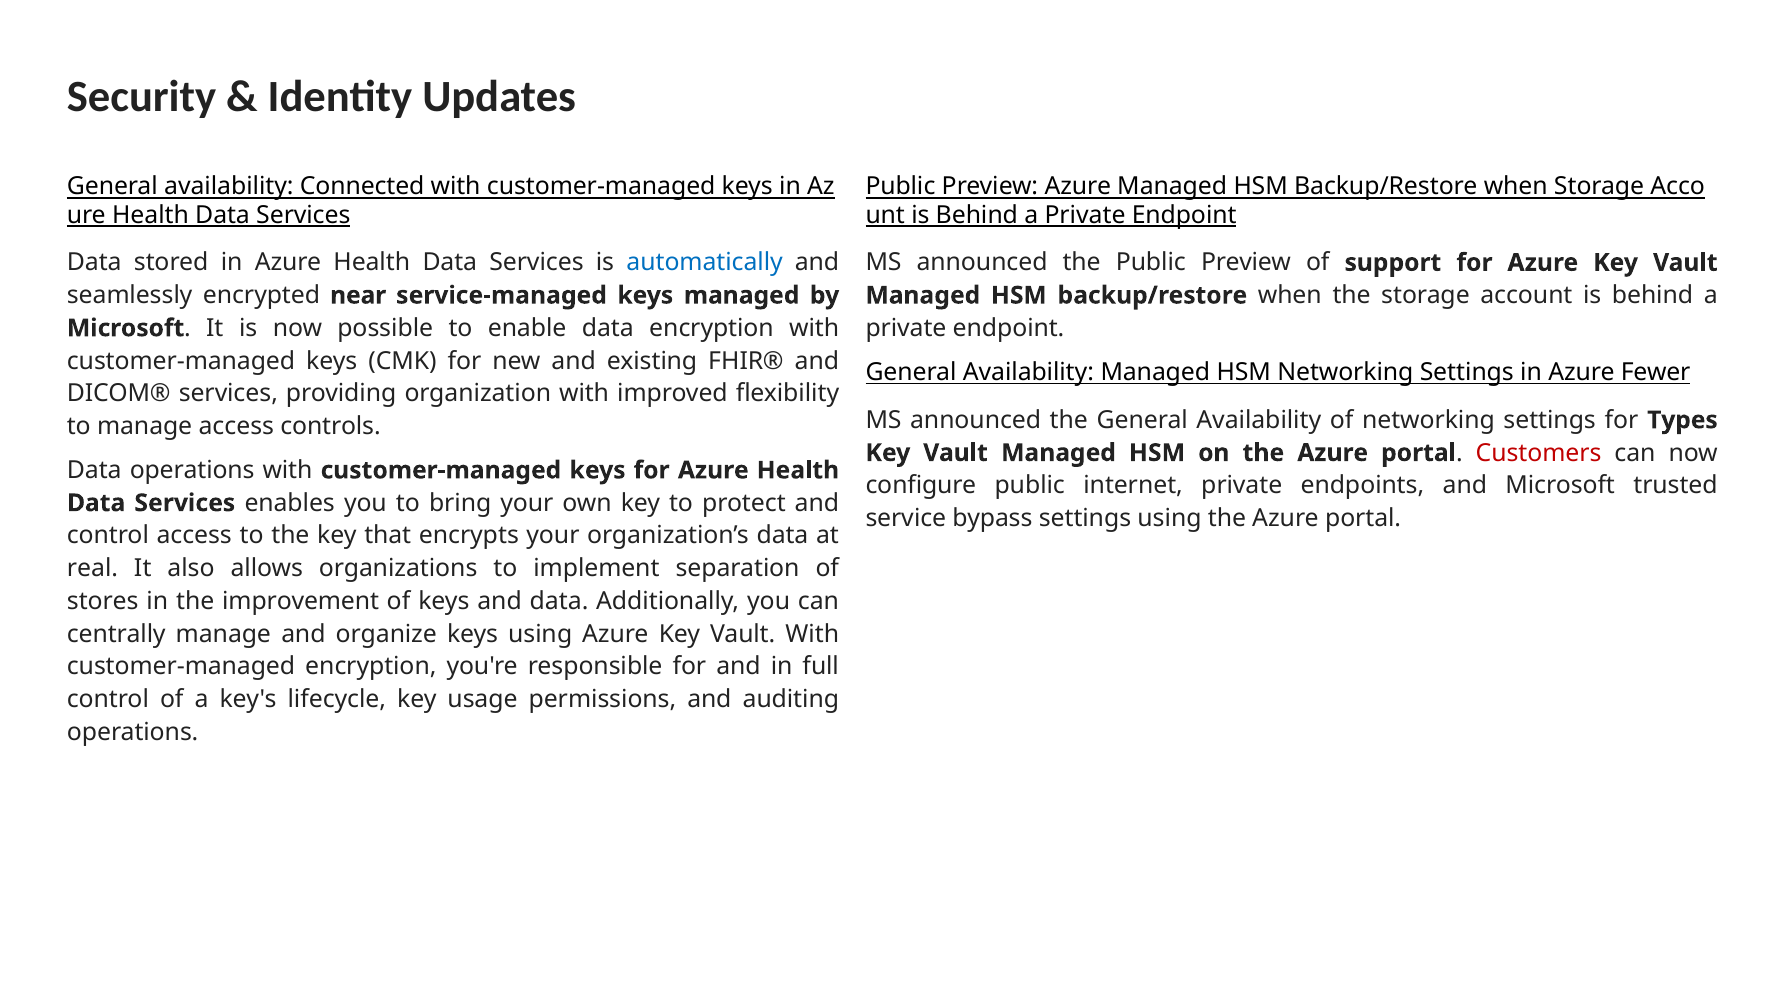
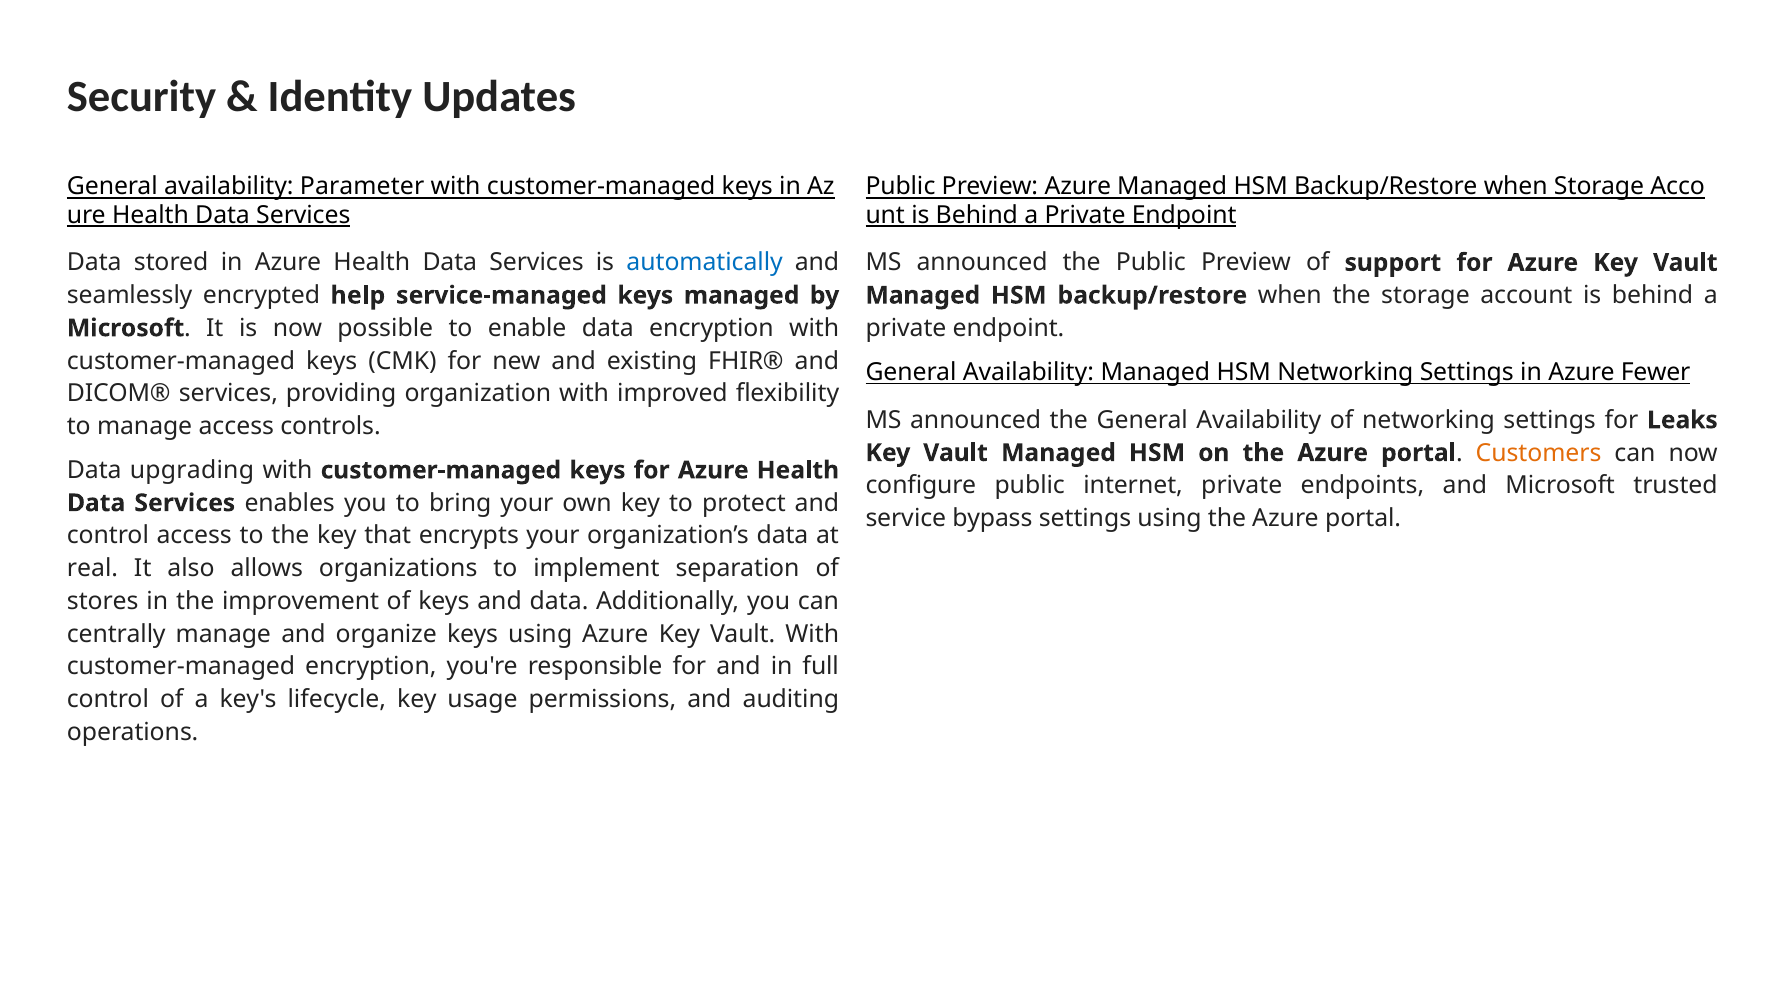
Connected: Connected -> Parameter (362, 187)
near: near -> help (358, 295)
Types: Types -> Leaks (1682, 420)
Customers colour: red -> orange (1539, 453)
Data operations: operations -> upgrading (192, 470)
